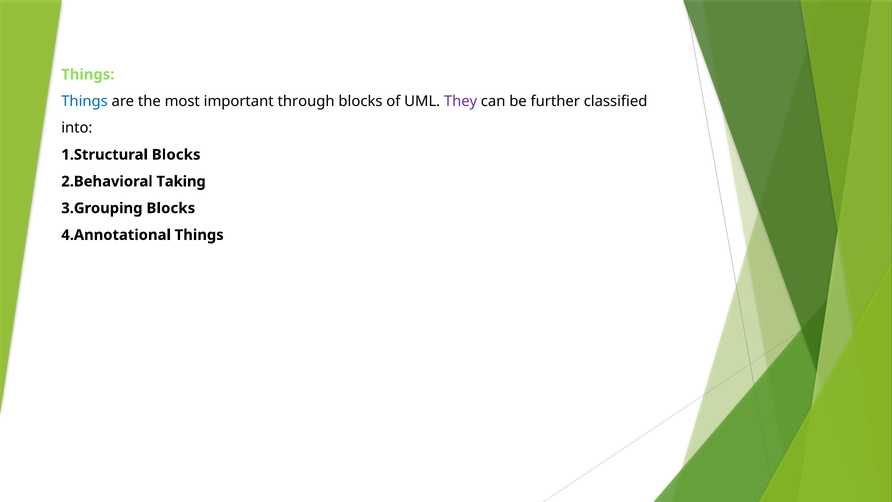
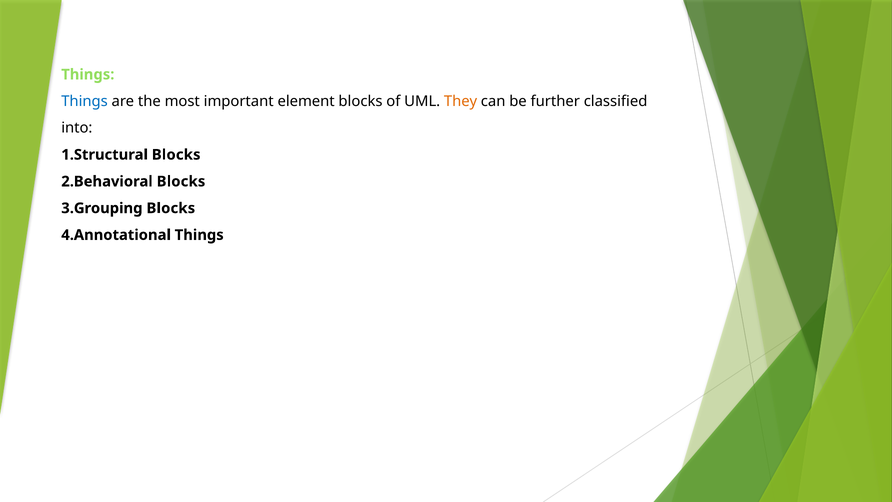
through: through -> element (306, 101)
They colour: purple -> orange (461, 101)
Taking: Taking -> Blocks (181, 181)
